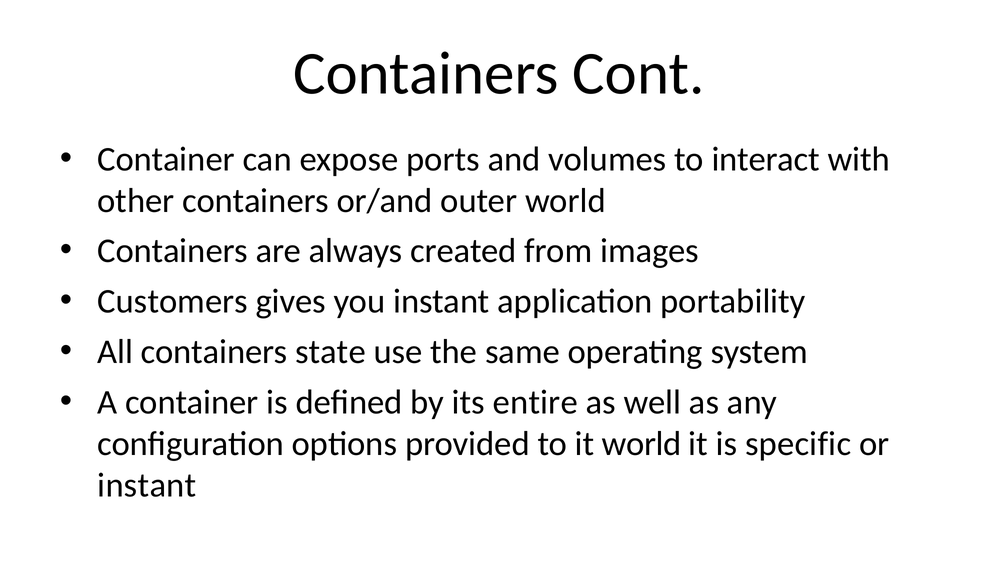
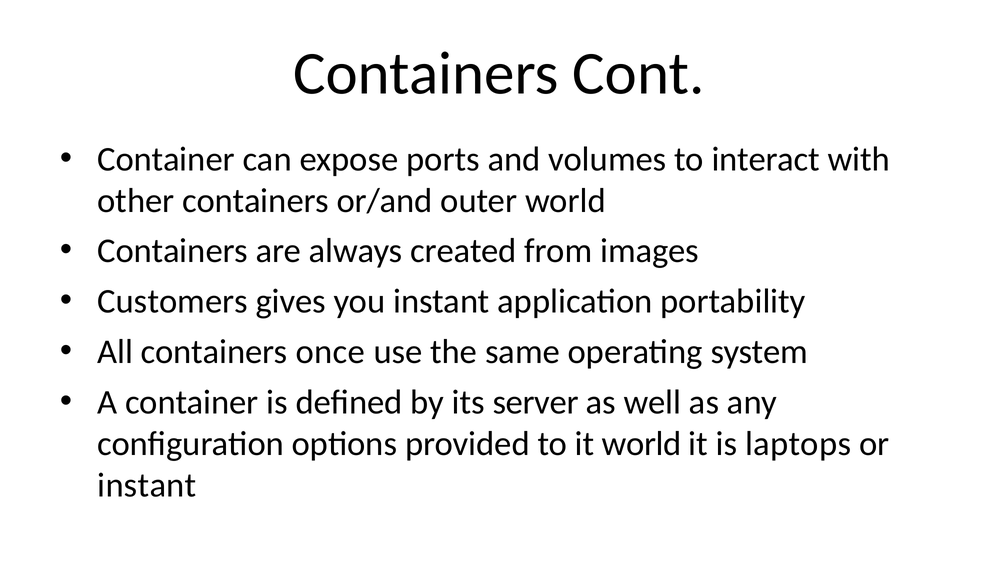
state: state -> once (330, 352)
entire: entire -> server (536, 403)
specific: specific -> laptops (798, 444)
